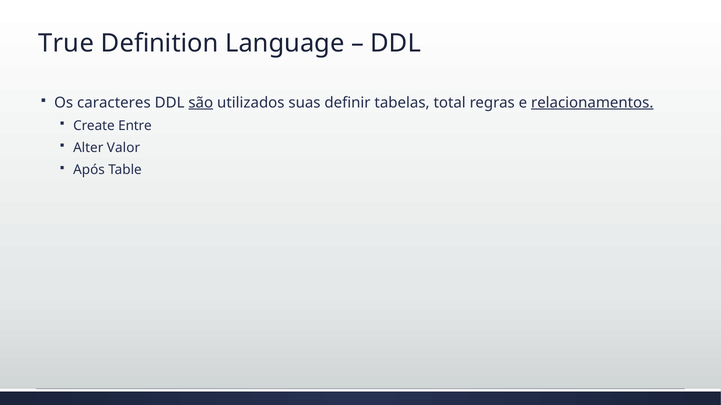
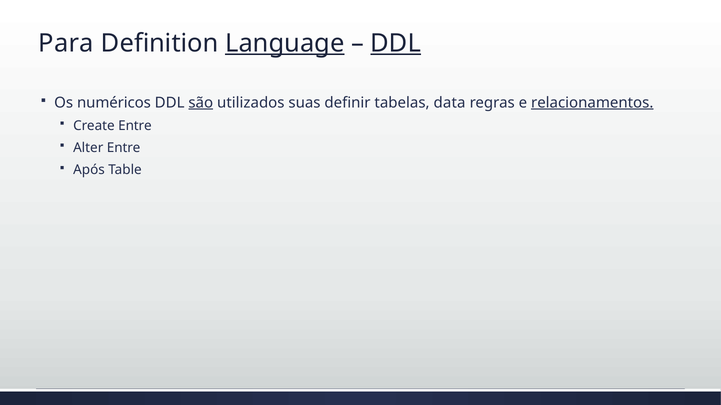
True: True -> Para (66, 43)
Language underline: none -> present (285, 43)
DDL underline: none -> present (396, 43)
caracteres: caracteres -> numéricos (114, 103)
total: total -> data (450, 103)
Alter Valor: Valor -> Entre (124, 148)
